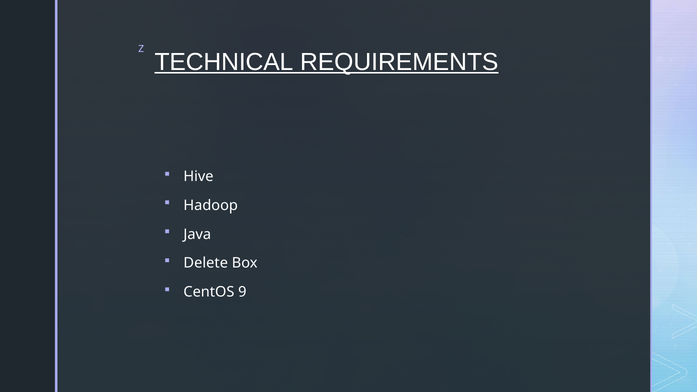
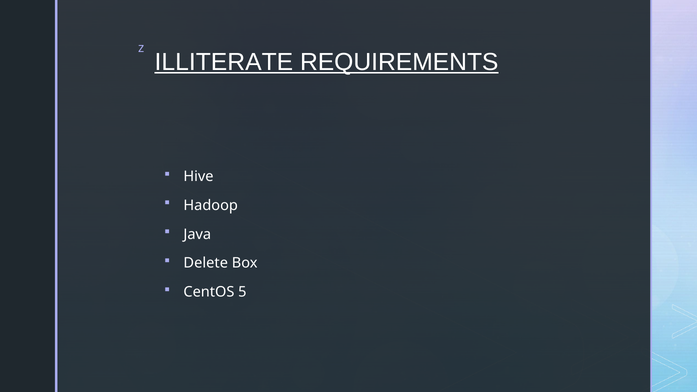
TECHNICAL: TECHNICAL -> ILLITERATE (224, 62)
9: 9 -> 5 (242, 292)
